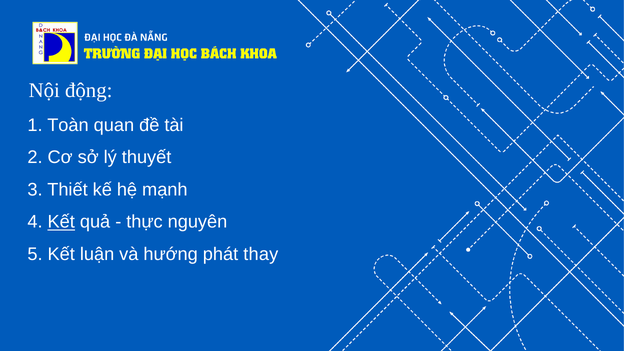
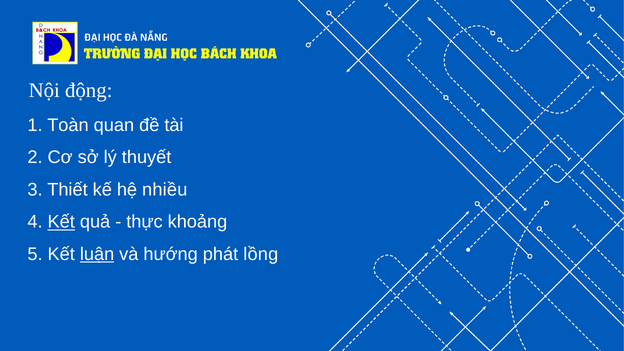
mạnh: mạnh -> nhiều (165, 190)
nguyên: nguyên -> khoảng (197, 222)
luận underline: none -> present (97, 254)
thay: thay -> lồng (261, 254)
